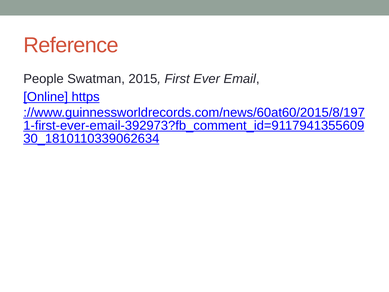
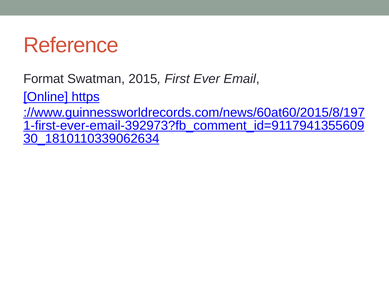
People: People -> Format (44, 79)
